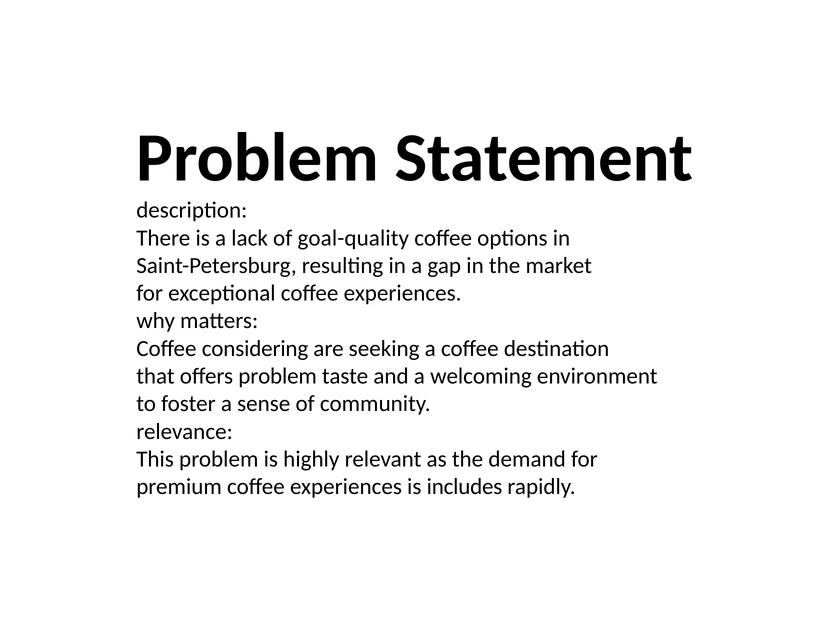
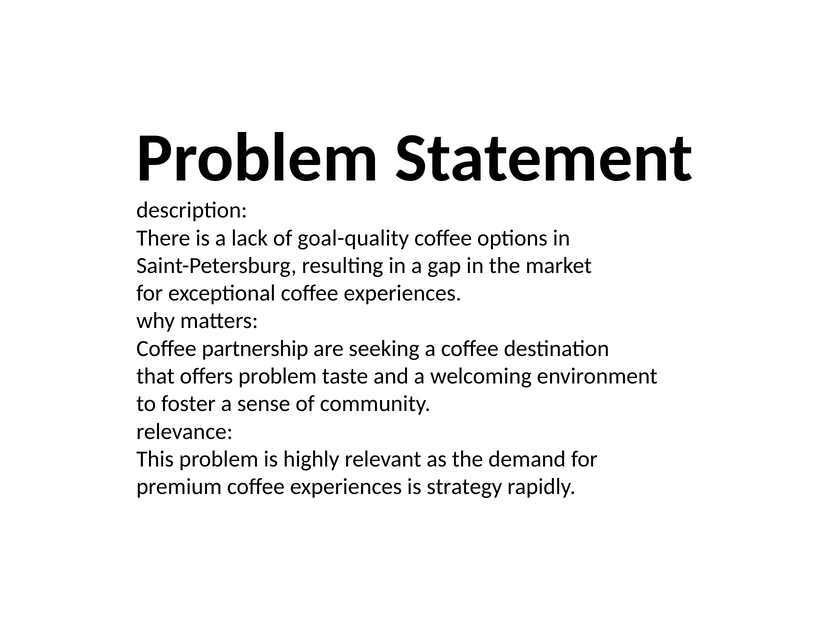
considering: considering -> partnership (255, 349)
includes: includes -> strategy (464, 487)
